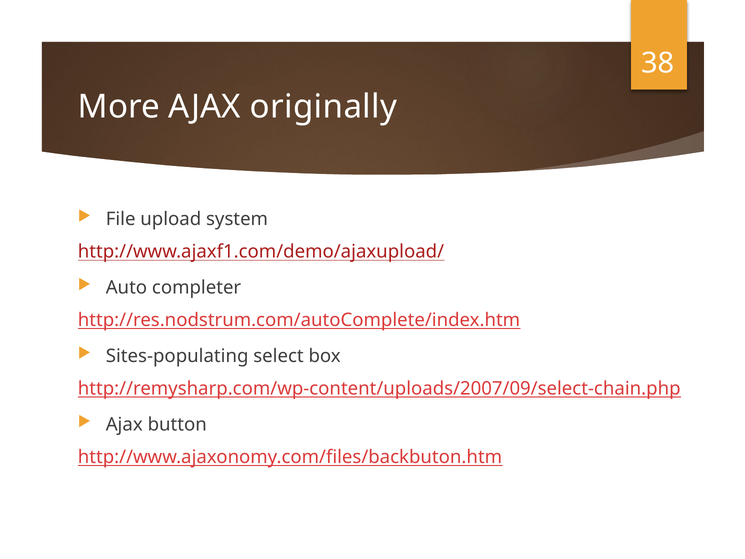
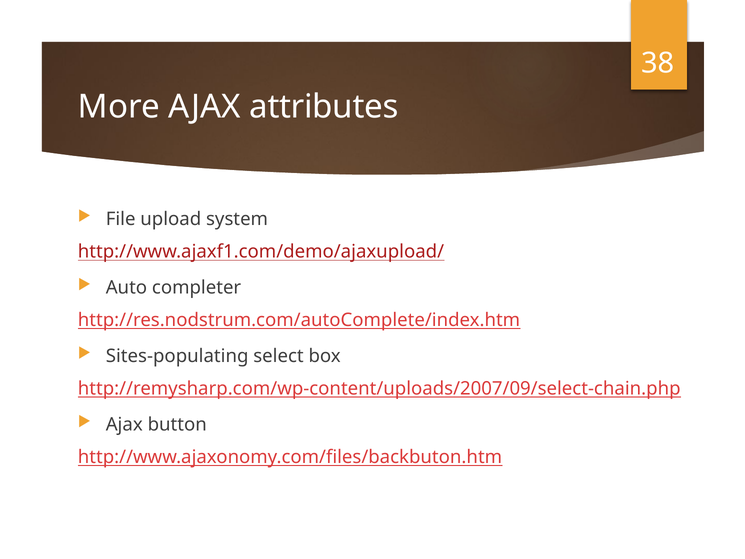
originally: originally -> attributes (324, 107)
